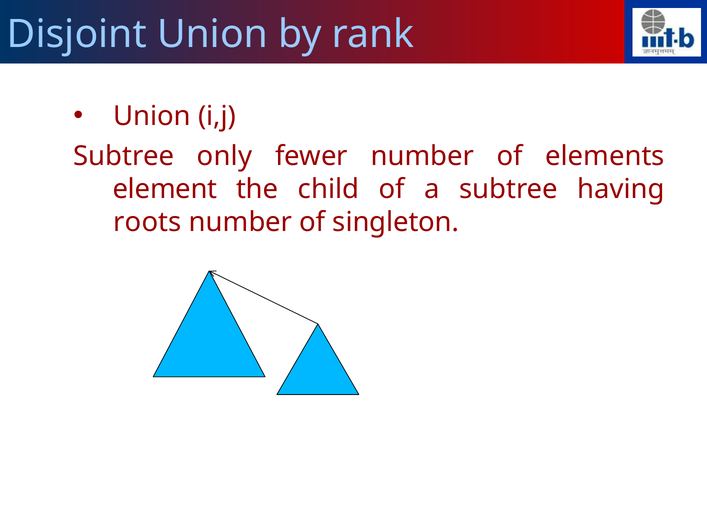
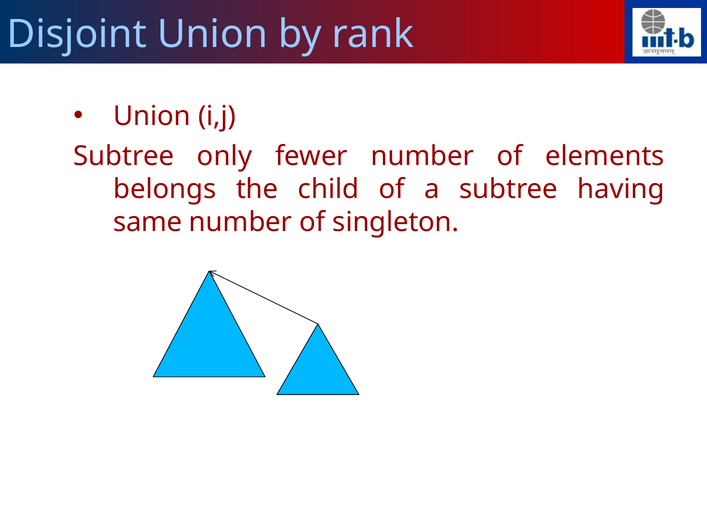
element: element -> belongs (165, 189)
roots: roots -> same (148, 222)
